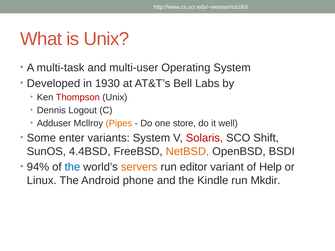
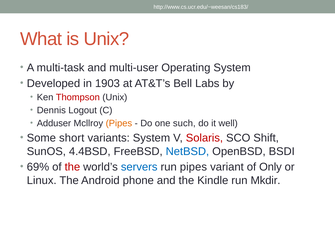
1930: 1930 -> 1903 (107, 83)
store: store -> such (184, 123)
enter: enter -> short (72, 138)
NetBSD colour: orange -> blue (187, 152)
94%: 94% -> 69% (38, 167)
the colour: blue -> red (72, 167)
servers colour: orange -> blue (139, 167)
run editor: editor -> pipes (193, 167)
Help: Help -> Only (270, 167)
